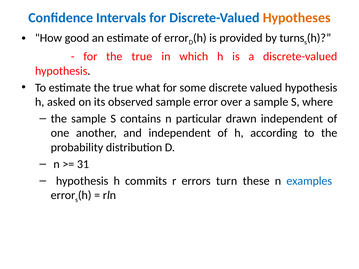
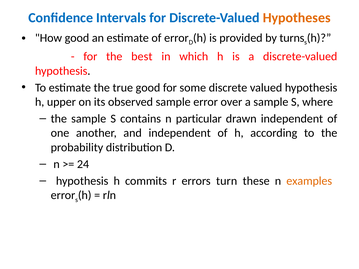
for the true: true -> best (142, 57)
true what: what -> good (148, 88)
asked: asked -> upper (61, 102)
31: 31 -> 24 (83, 164)
examples colour: blue -> orange (309, 181)
